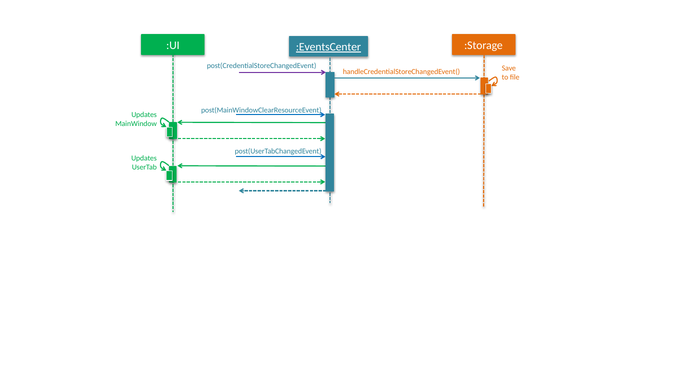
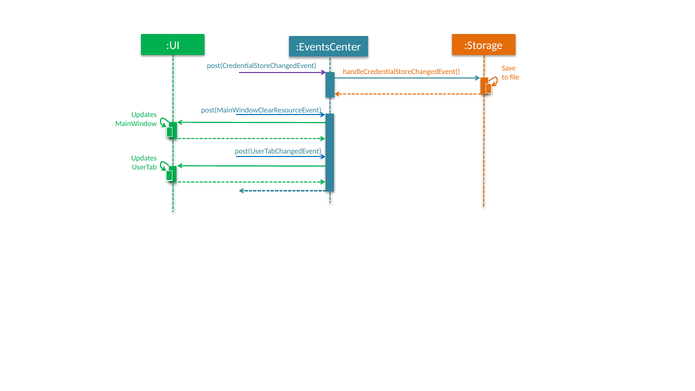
:EventsCenter underline: present -> none (328, 47)
